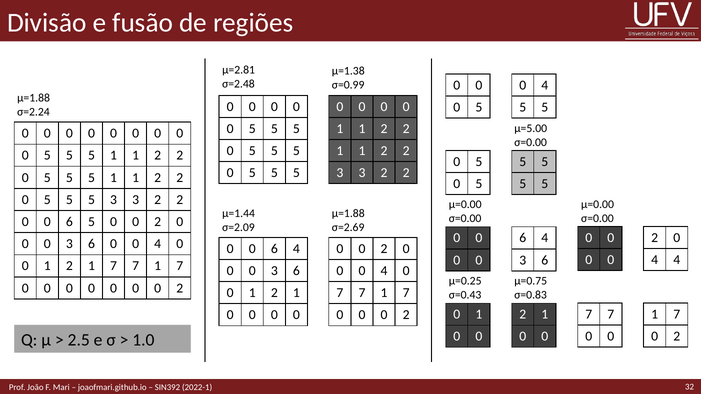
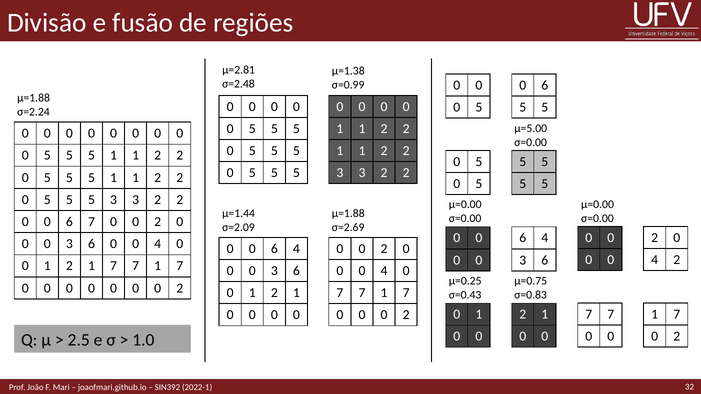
4: 4 -> 6 (545, 85)
6 5: 5 -> 7 (91, 222)
4 4: 4 -> 2 (677, 260)
